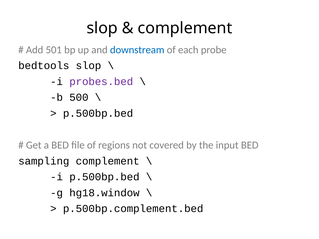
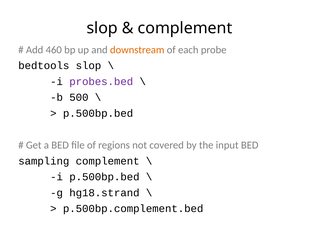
501: 501 -> 460 (54, 50)
downstream colour: blue -> orange (137, 50)
hg18.window: hg18.window -> hg18.strand (104, 193)
